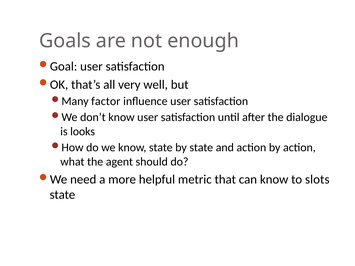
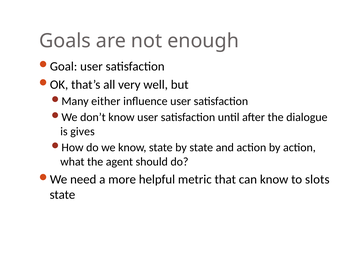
factor: factor -> either (106, 101)
looks: looks -> gives (83, 132)
